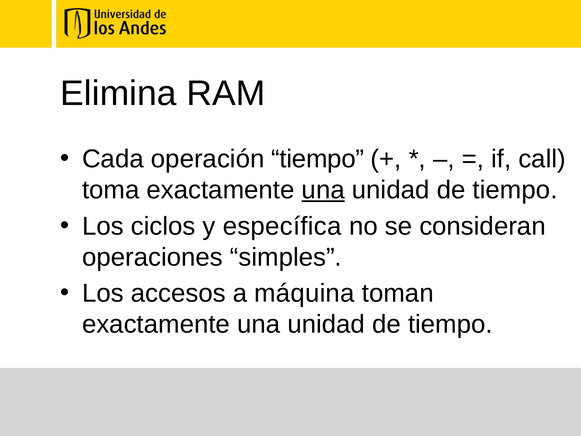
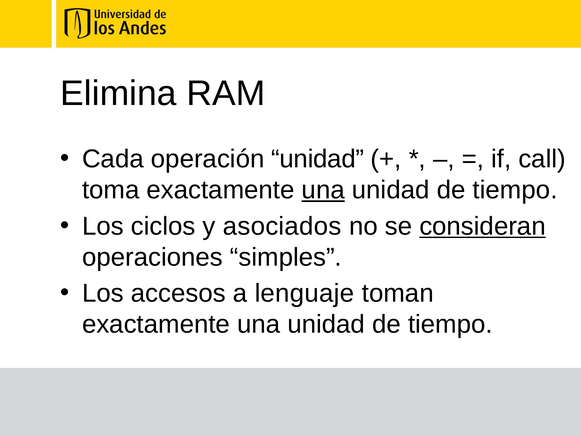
operación tiempo: tiempo -> unidad (318, 159)
específica: específica -> asociados (282, 226)
consideran underline: none -> present (483, 226)
máquina: máquina -> lenguaje (304, 293)
